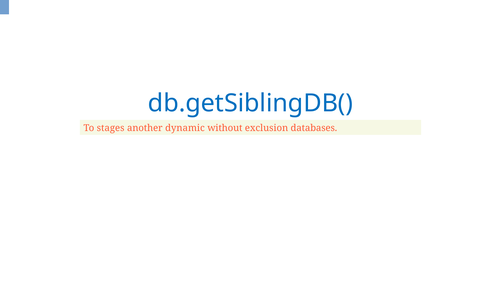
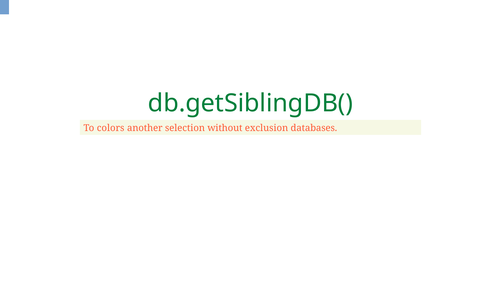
db.getSiblingDB( colour: blue -> green (250, 103)
stages: stages -> colors (111, 128)
dynamic: dynamic -> selection (185, 128)
